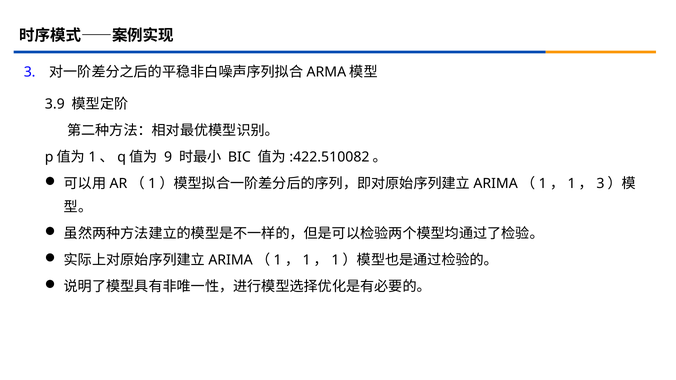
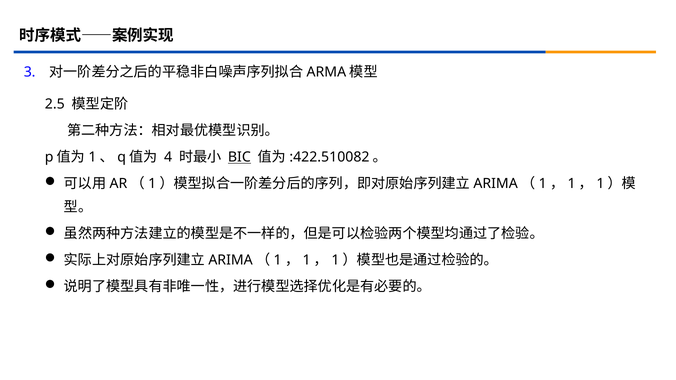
3.9: 3.9 -> 2.5 (55, 104)
9: 9 -> 4 (168, 157)
BIC underline: none -> present (239, 157)
3: 3 -> 1 (600, 184)
